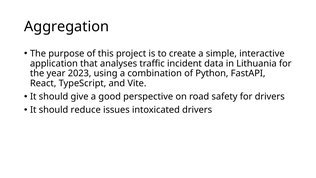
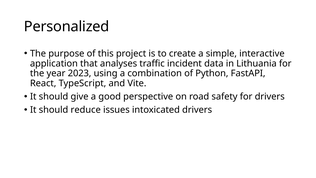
Aggregation: Aggregation -> Personalized (67, 27)
